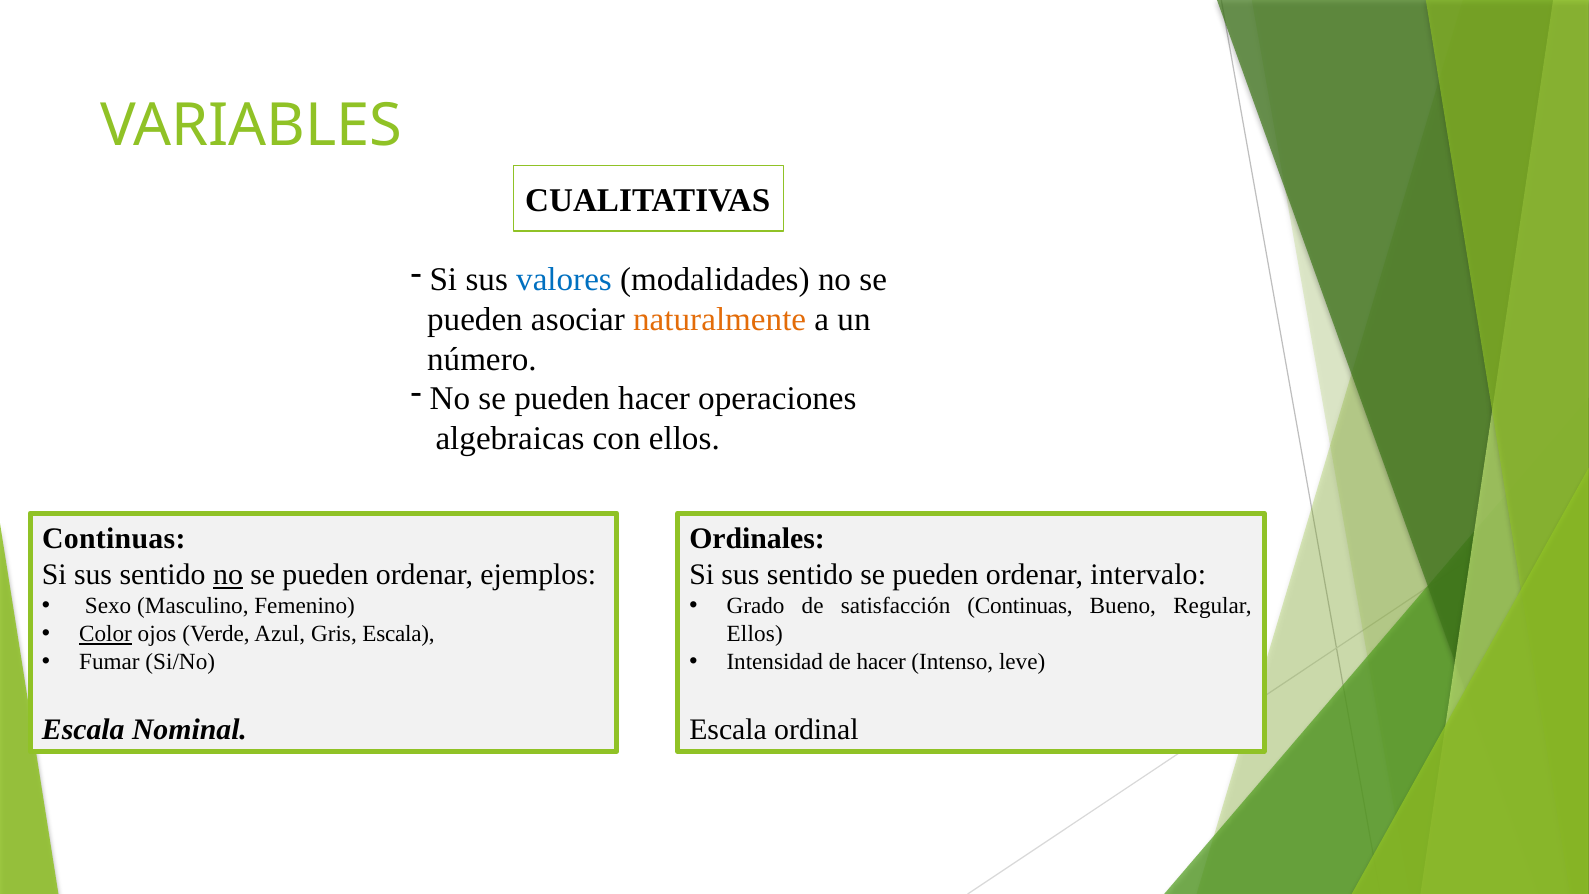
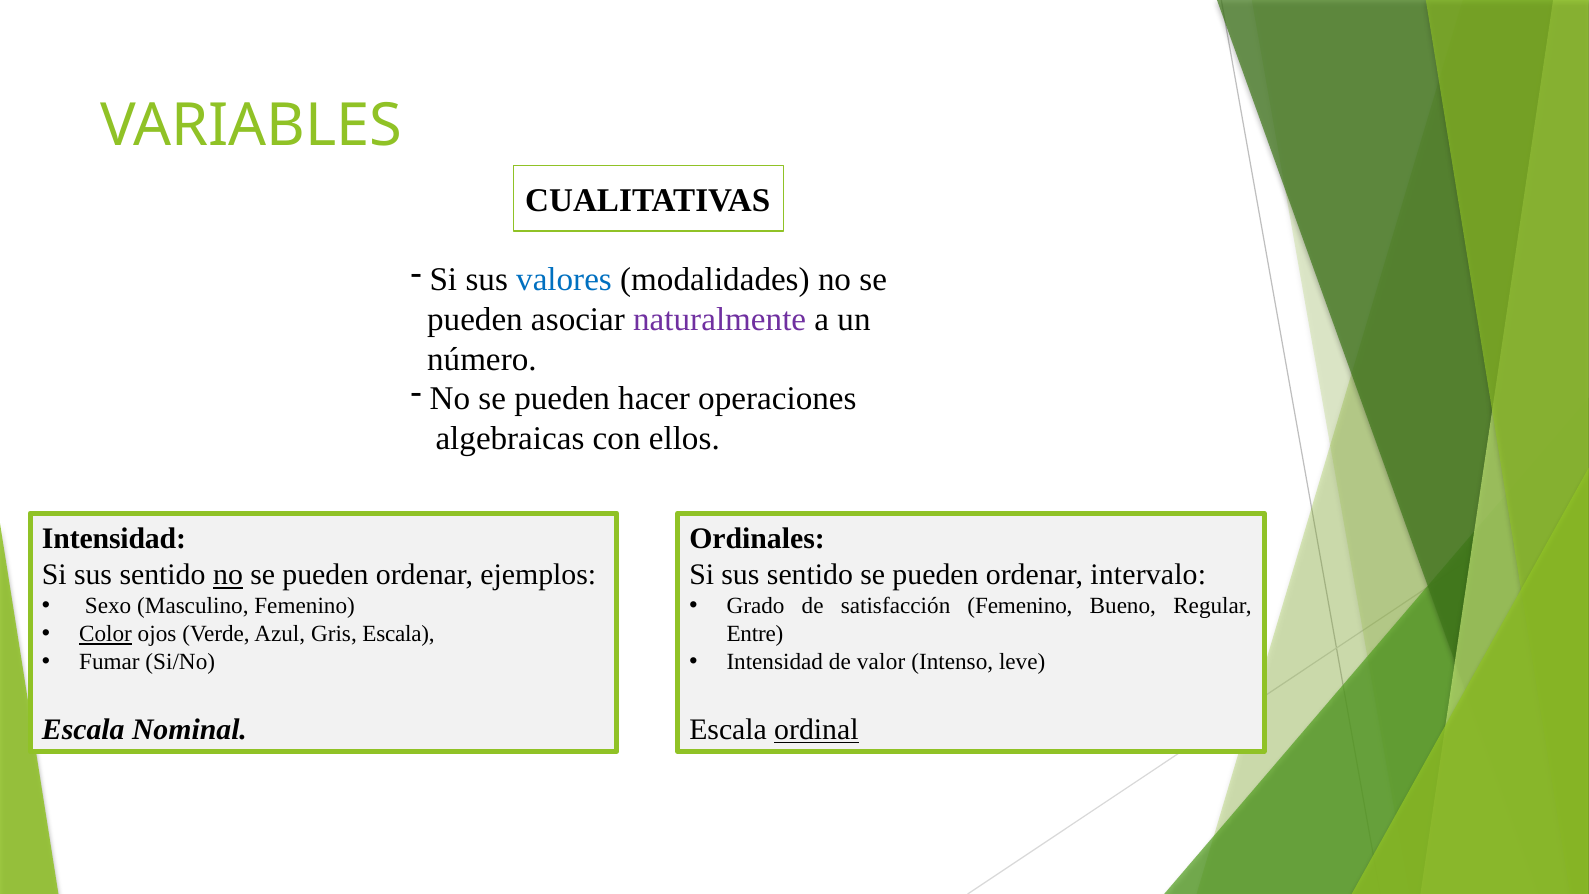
naturalmente colour: orange -> purple (720, 319)
Continuas: Continuas -> Intensidad (114, 539)
satisfacción Continuas: Continuas -> Femenino (1020, 606)
Ellos: Ellos -> Entre (755, 634)
de hacer: hacer -> valor (881, 662)
ordinal underline: none -> present (816, 730)
